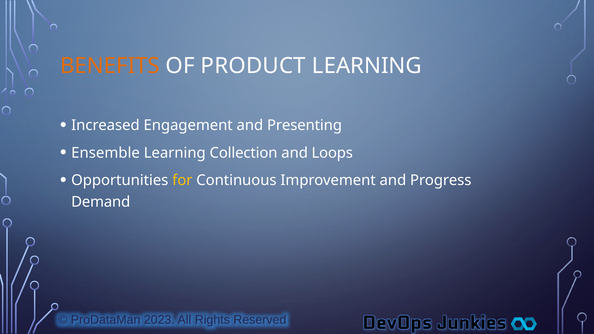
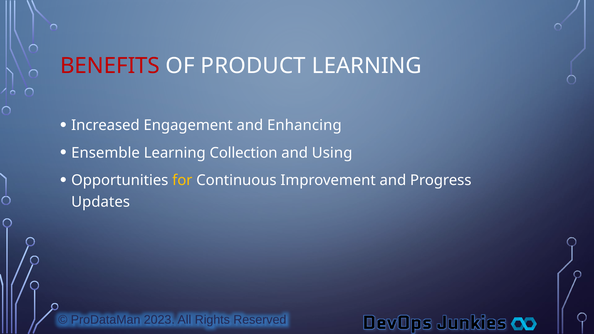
BENEFITS colour: orange -> red (110, 66)
Presenting: Presenting -> Enhancing (304, 125)
Loops: Loops -> Using (332, 153)
Demand: Demand -> Updates (101, 202)
